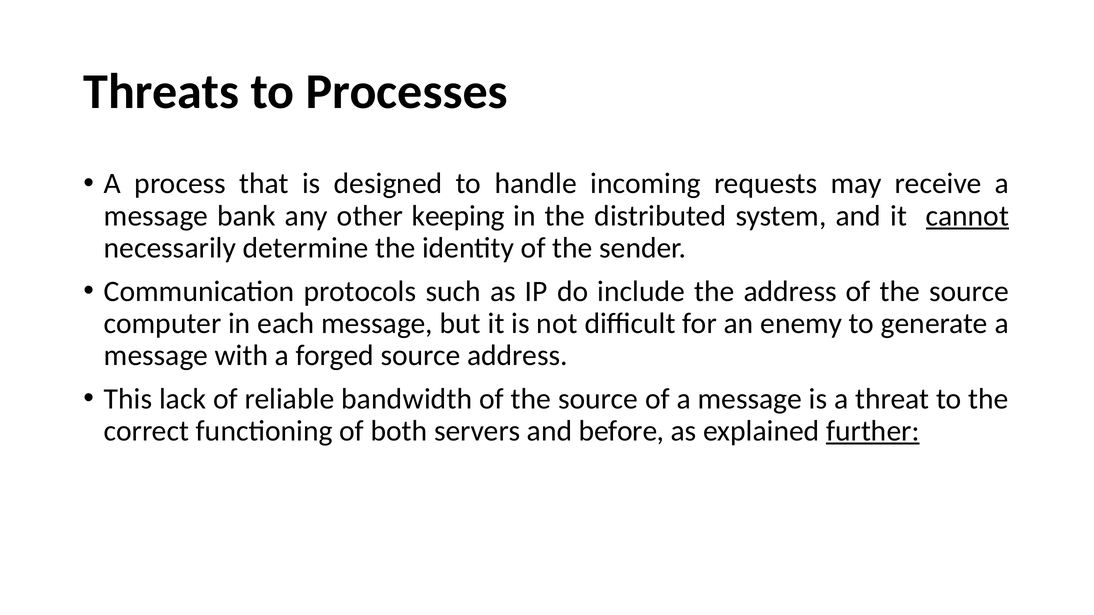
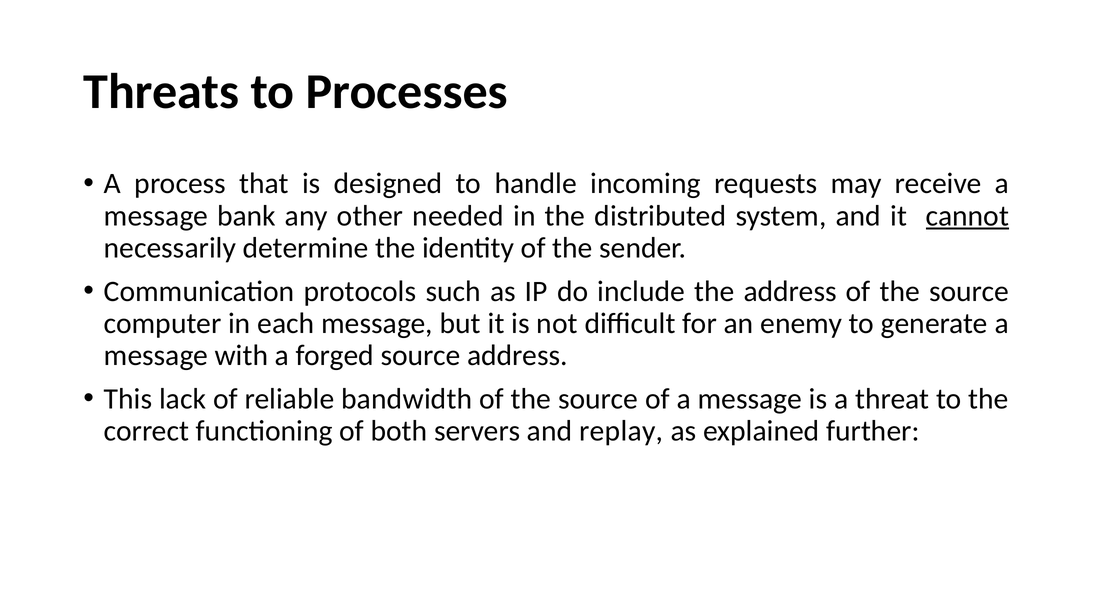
keeping: keeping -> needed (458, 216)
before: before -> replay (621, 431)
further underline: present -> none (873, 431)
